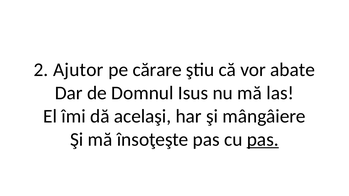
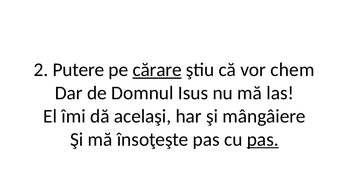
Ajutor: Ajutor -> Putere (78, 70)
cărare underline: none -> present (157, 70)
abate: abate -> chem (293, 70)
